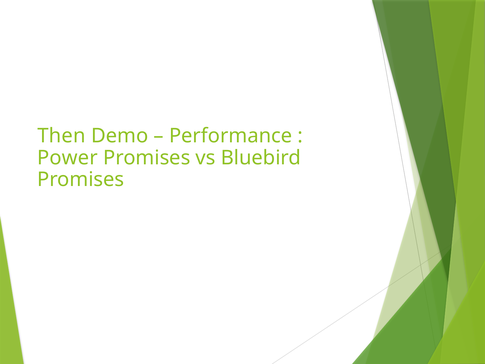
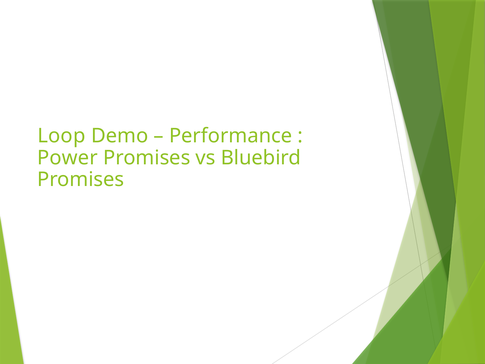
Then: Then -> Loop (61, 136)
